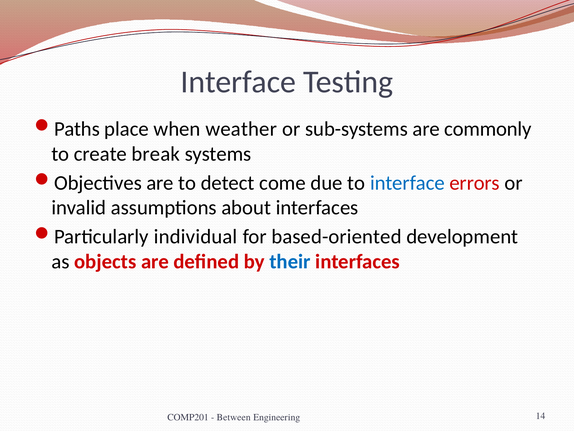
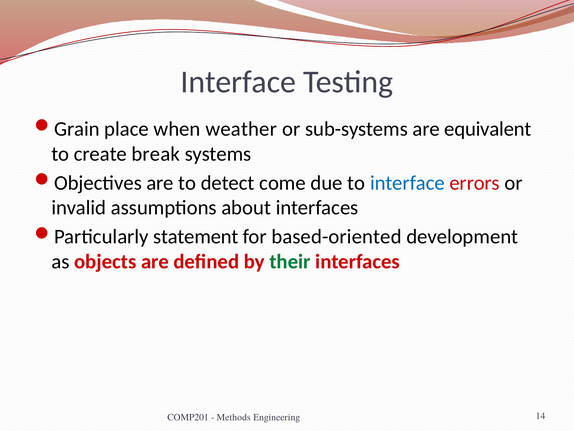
Paths: Paths -> Grain (77, 129)
commonly: commonly -> equivalent (488, 129)
individual: individual -> statement (196, 237)
their colour: blue -> green (290, 261)
Between: Between -> Methods (234, 417)
